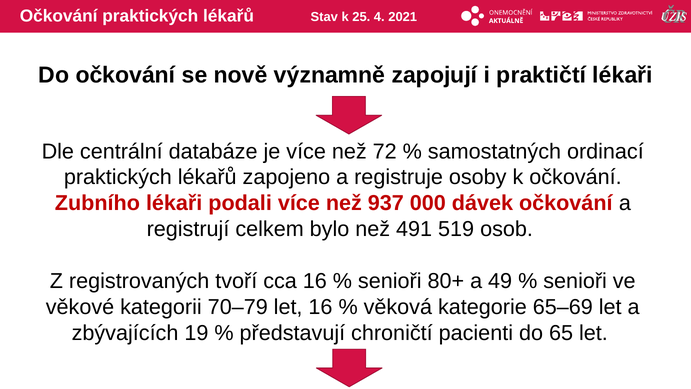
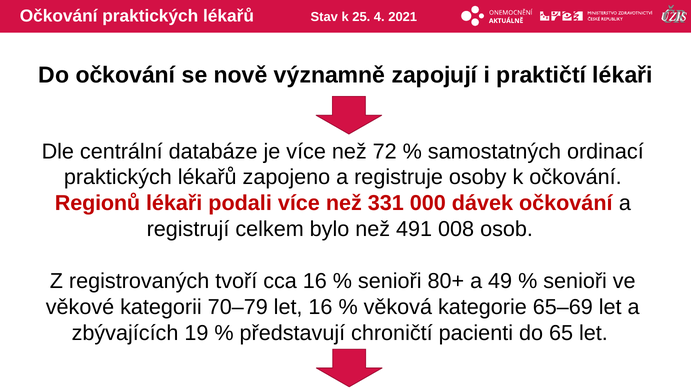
Zubního: Zubního -> Regionů (98, 203)
937: 937 -> 331 (386, 203)
519: 519 -> 008 (456, 229)
